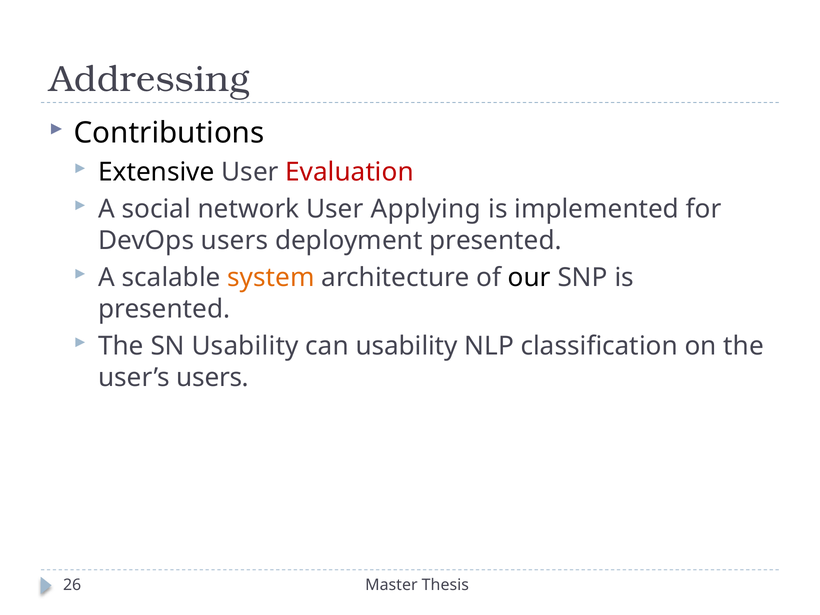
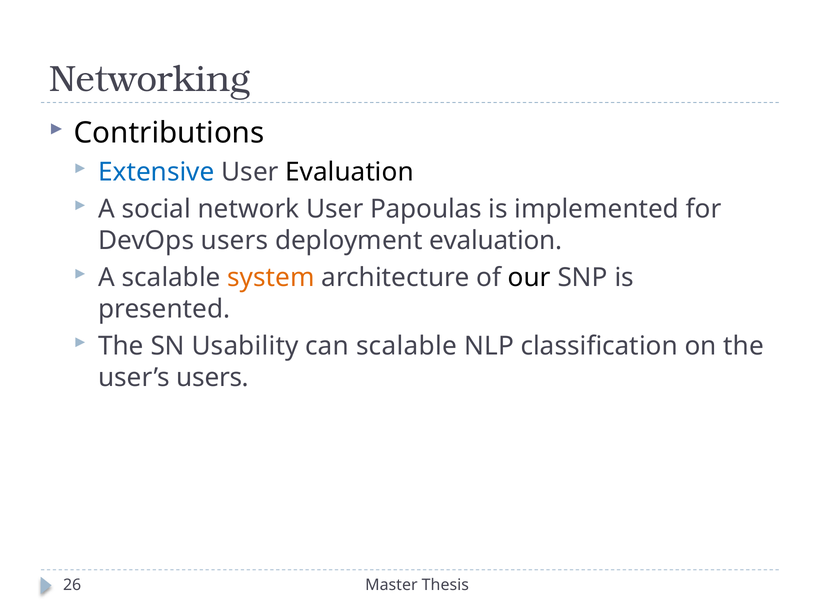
Addressing: Addressing -> Networking (149, 79)
Extensive colour: black -> blue (156, 172)
Evaluation colour: red -> black (350, 172)
Applying: Applying -> Papoulas (426, 209)
deployment presented: presented -> evaluation (496, 241)
can usability: usability -> scalable (406, 346)
